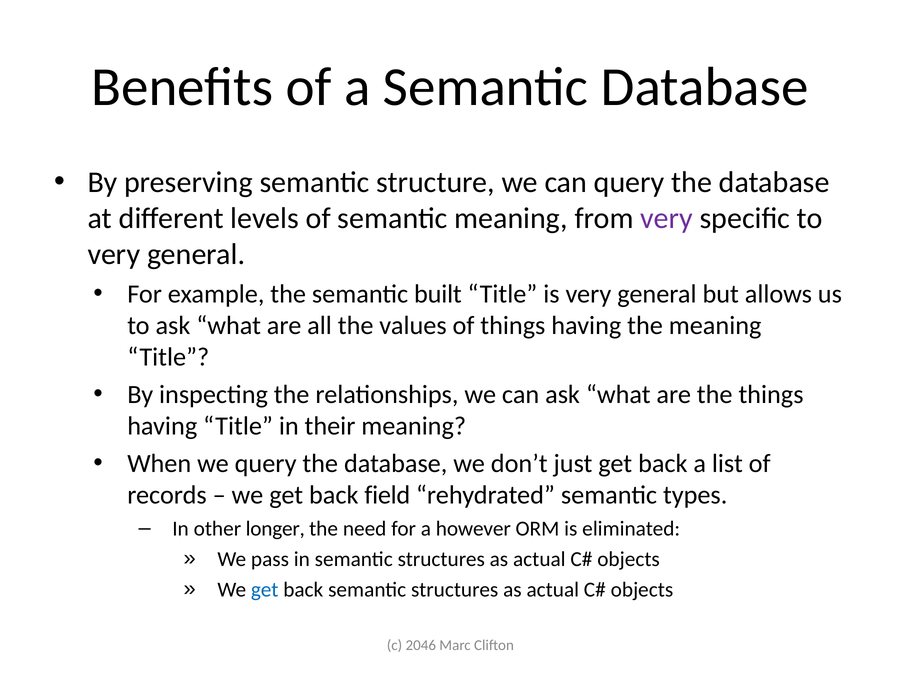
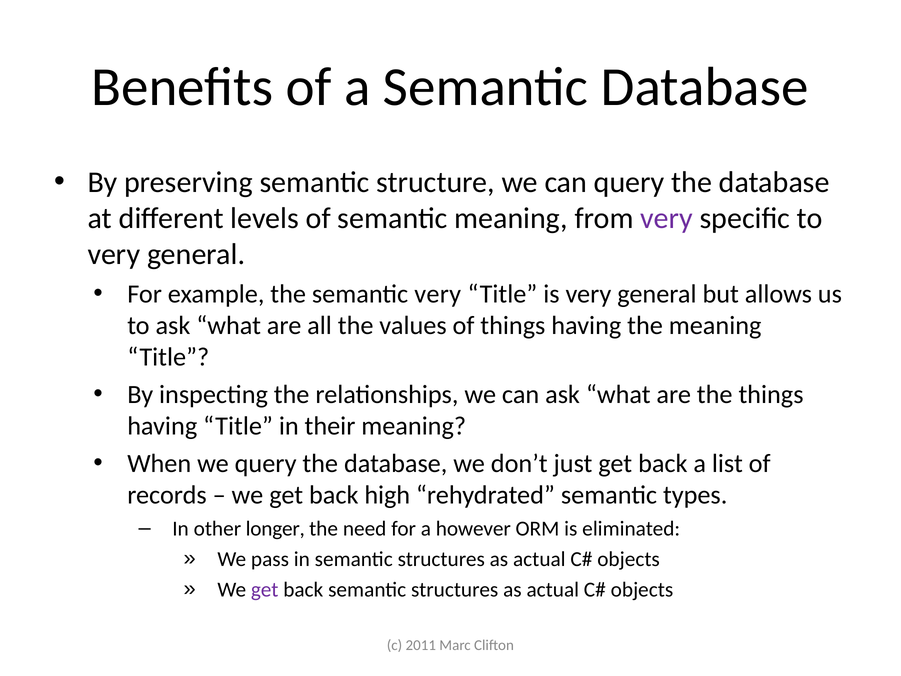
semantic built: built -> very (438, 294)
field: field -> high (387, 495)
get colour: blue -> purple (265, 589)
2046: 2046 -> 2011 (421, 645)
